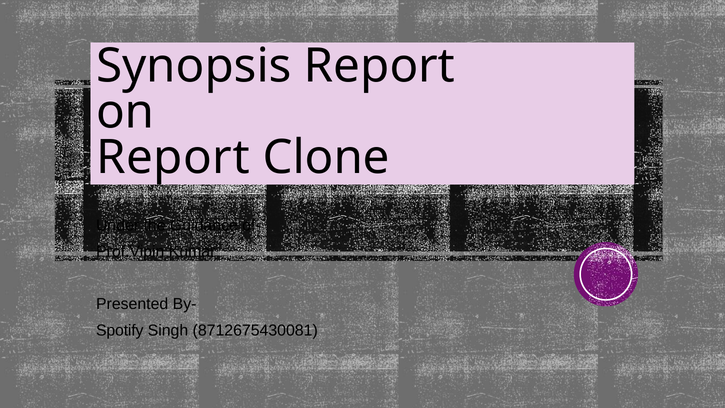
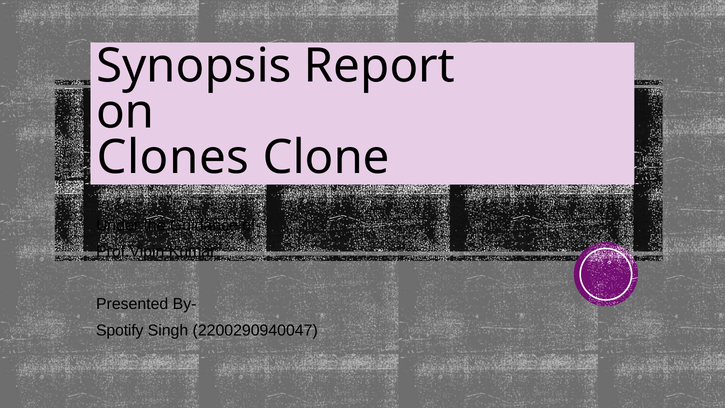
Report: Report -> Clones (173, 158)
8712675430081: 8712675430081 -> 2200290940047 (255, 330)
